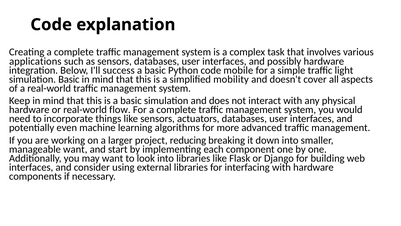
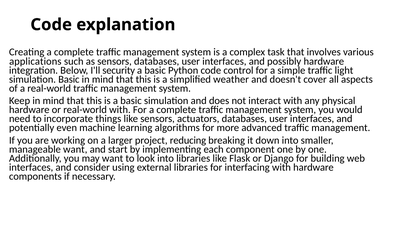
success: success -> security (119, 70)
mobile: mobile -> control (238, 70)
mobility: mobility -> weather (231, 79)
real-world flow: flow -> with (120, 110)
